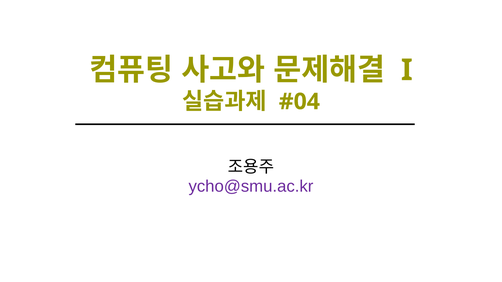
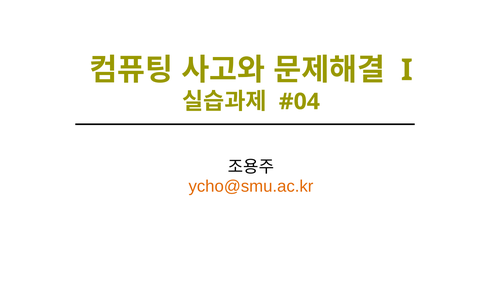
ycho@smu.ac.kr colour: purple -> orange (251, 187)
